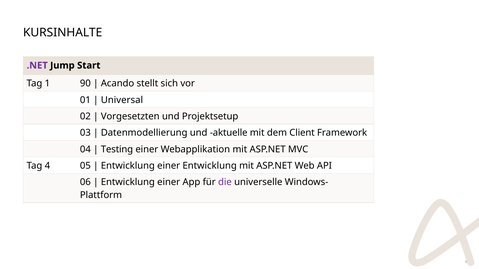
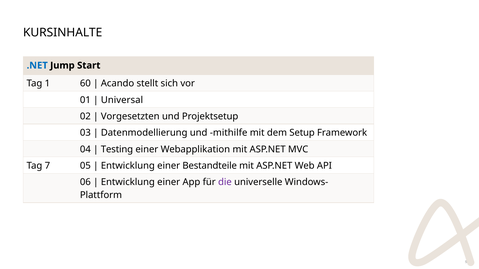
.NET colour: purple -> blue (37, 66)
90: 90 -> 60 (85, 84)
aktuelle: aktuelle -> mithilfe (229, 133)
Client: Client -> Setup (302, 133)
4: 4 -> 7 (47, 166)
einer Entwicklung: Entwicklung -> Bestandteile (210, 166)
